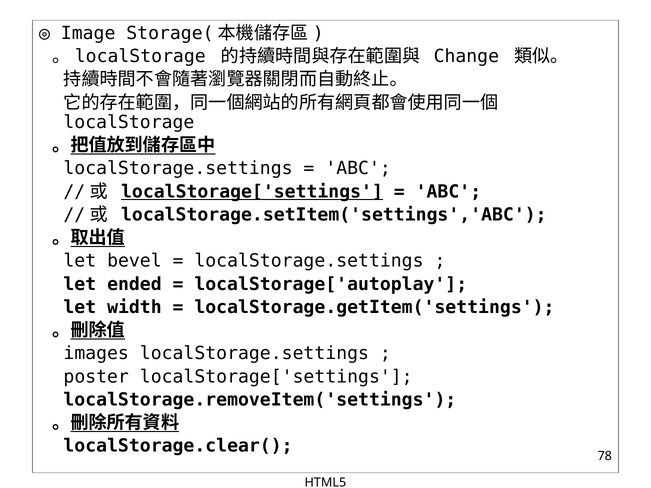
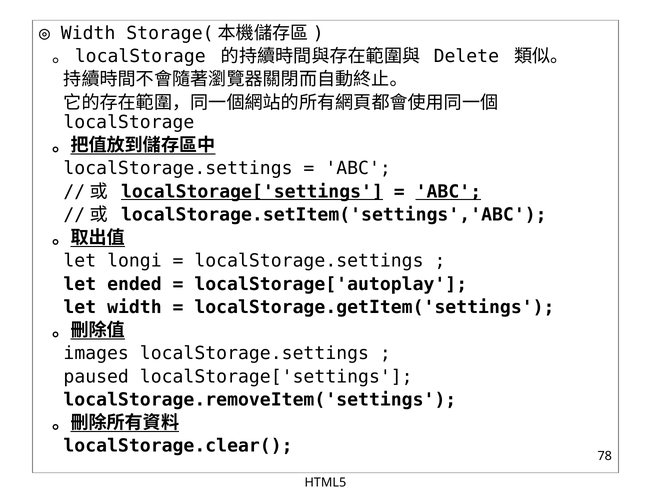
Image: Image -> Width (88, 33)
Change: Change -> Delete (466, 56)
ABC underline: none -> present (448, 192)
bevel: bevel -> longi (134, 261)
poster: poster -> paused (96, 377)
